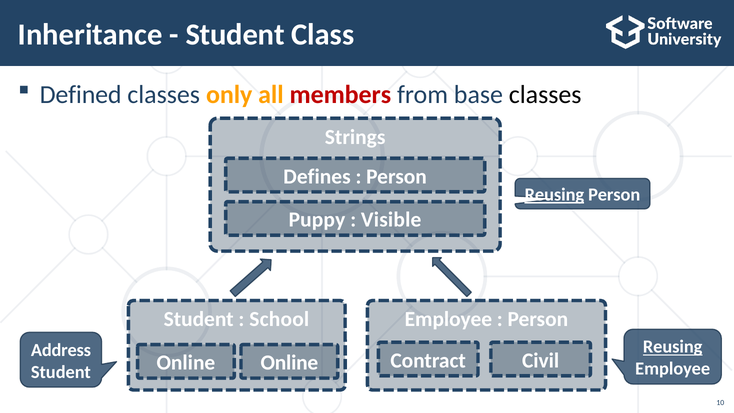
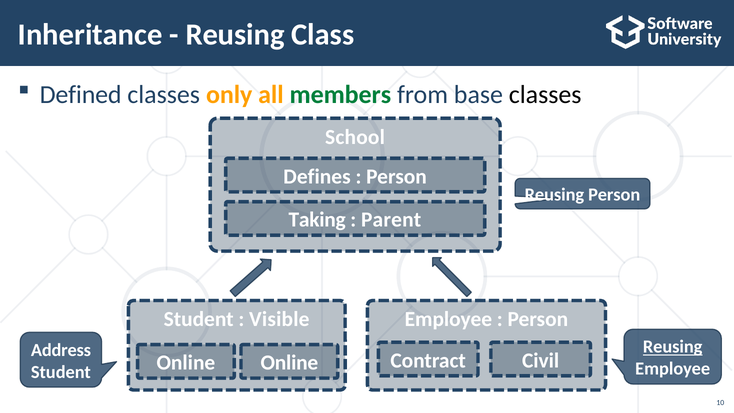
Student: Student -> Reusing (235, 35)
members colour: red -> green (340, 95)
Strings: Strings -> School (355, 137)
Reusing underline: present -> none (554, 195)
Puppy: Puppy -> Taking (317, 220)
Visible: Visible -> Parent (391, 220)
School: School -> Visible (279, 319)
